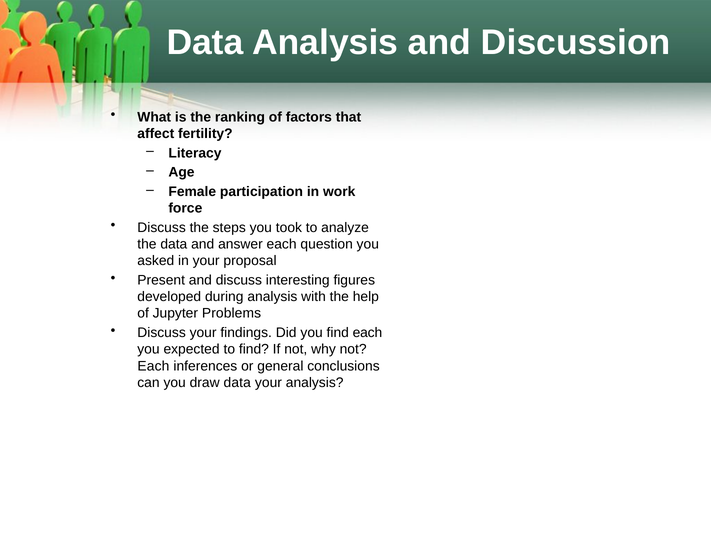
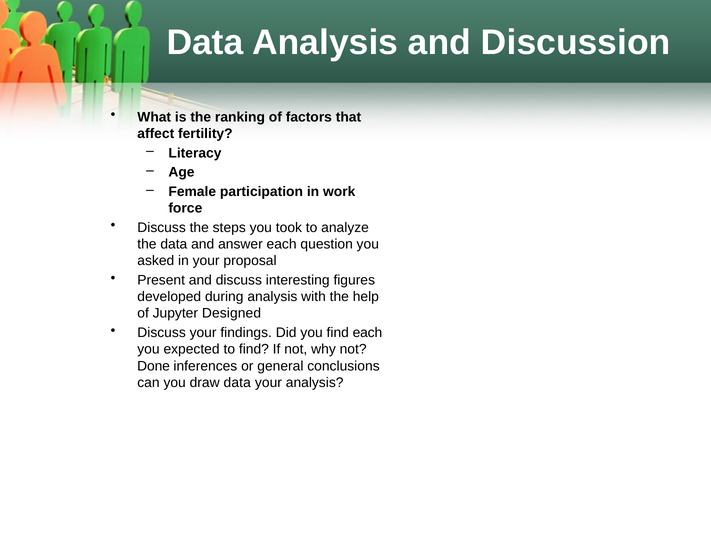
Problems: Problems -> Designed (232, 314)
Each: Each -> Done (154, 366)
